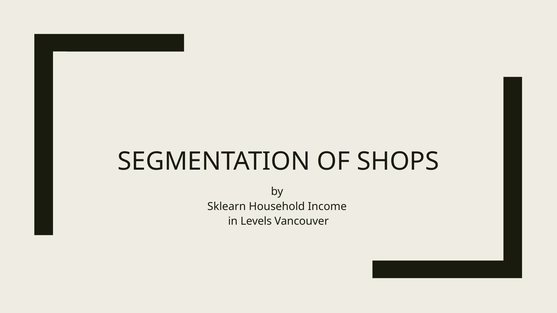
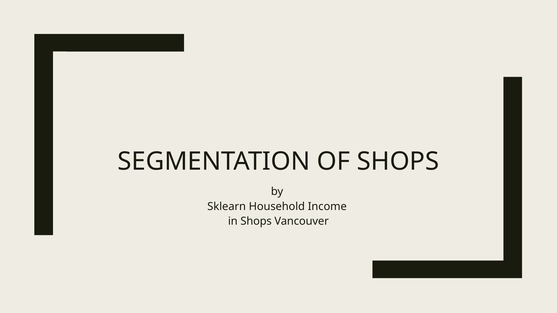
in Levels: Levels -> Shops (256, 221)
